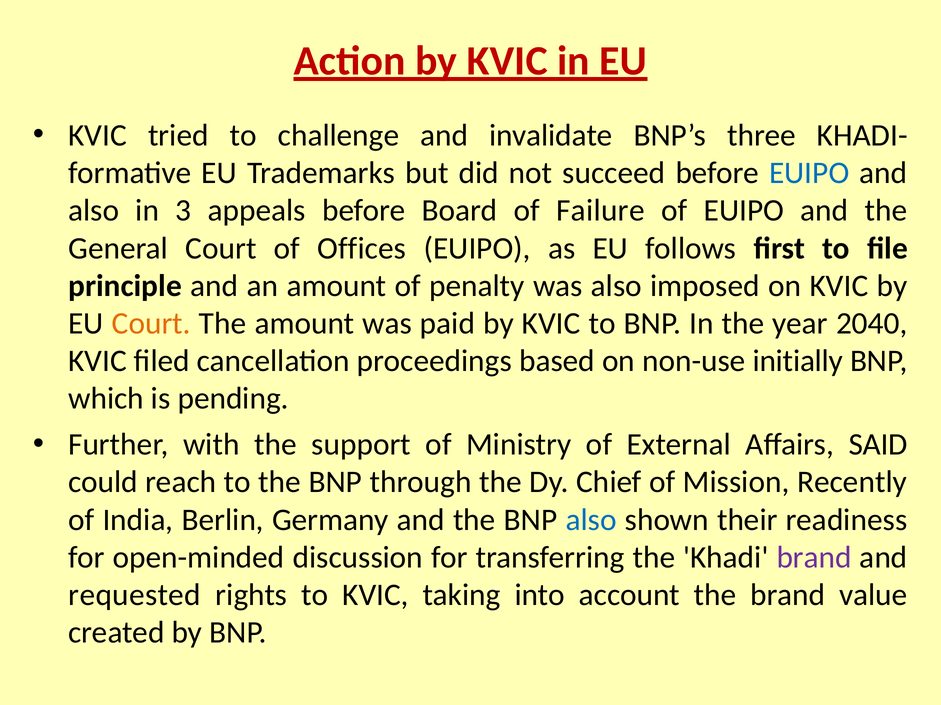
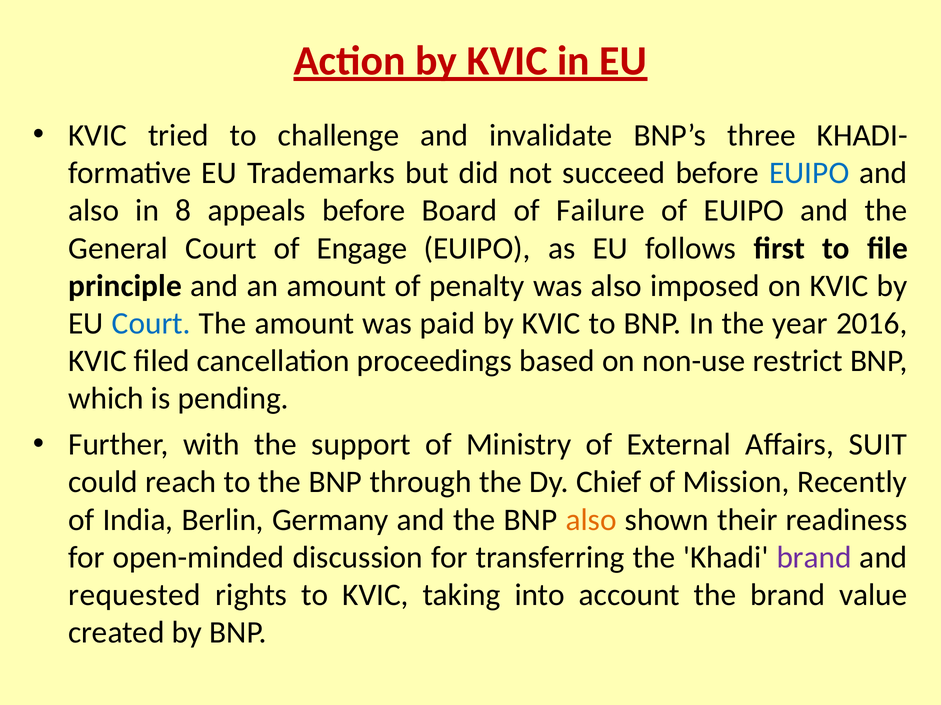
3: 3 -> 8 (183, 211)
Offices: Offices -> Engage (362, 248)
Court colour: orange -> blue (151, 324)
2040: 2040 -> 2016 (872, 324)
initially: initially -> restrict (798, 361)
SAID: SAID -> SUIT (878, 445)
also colour: blue -> orange (591, 520)
